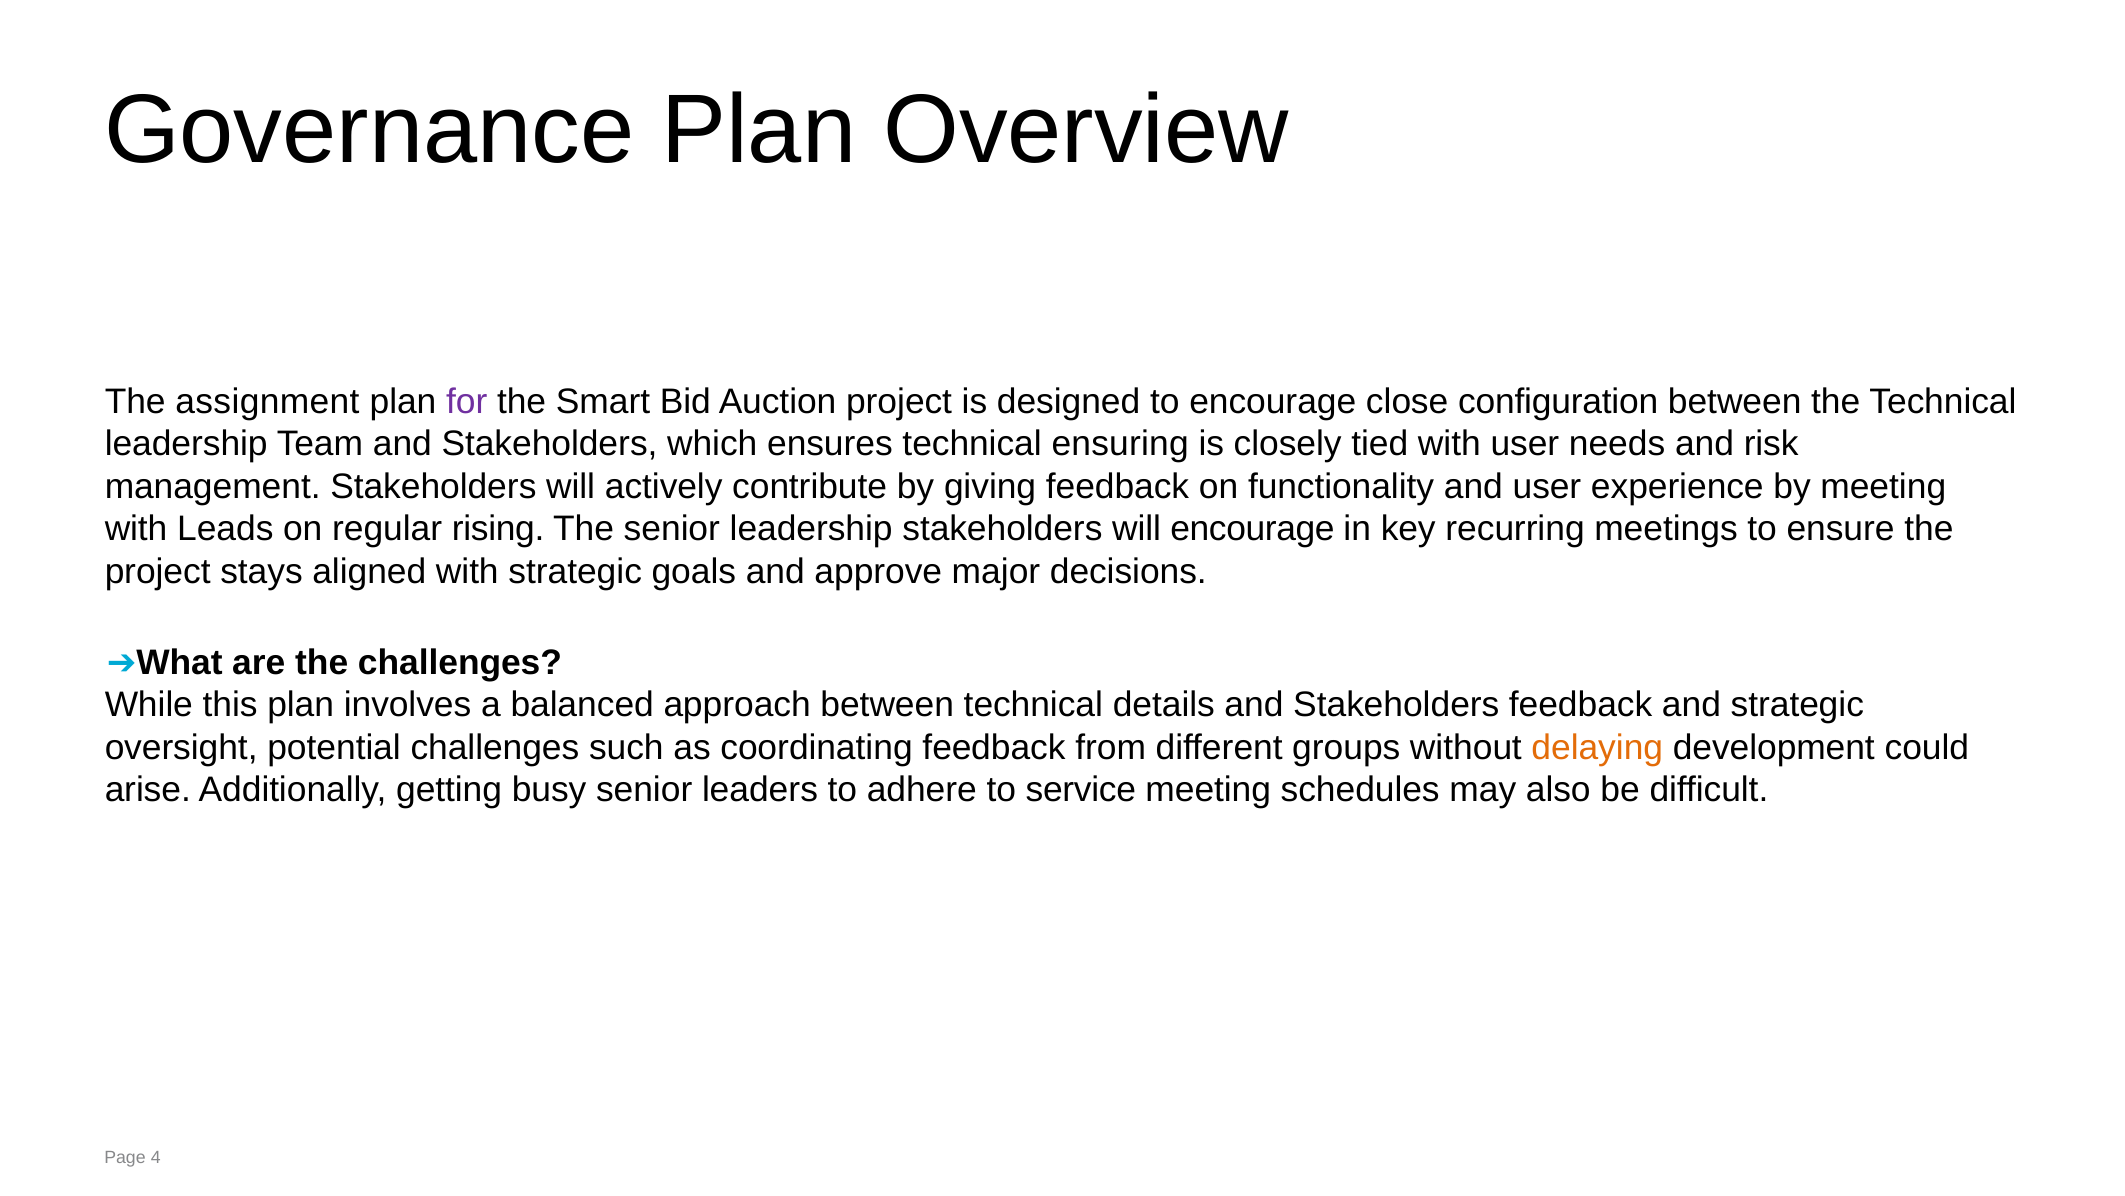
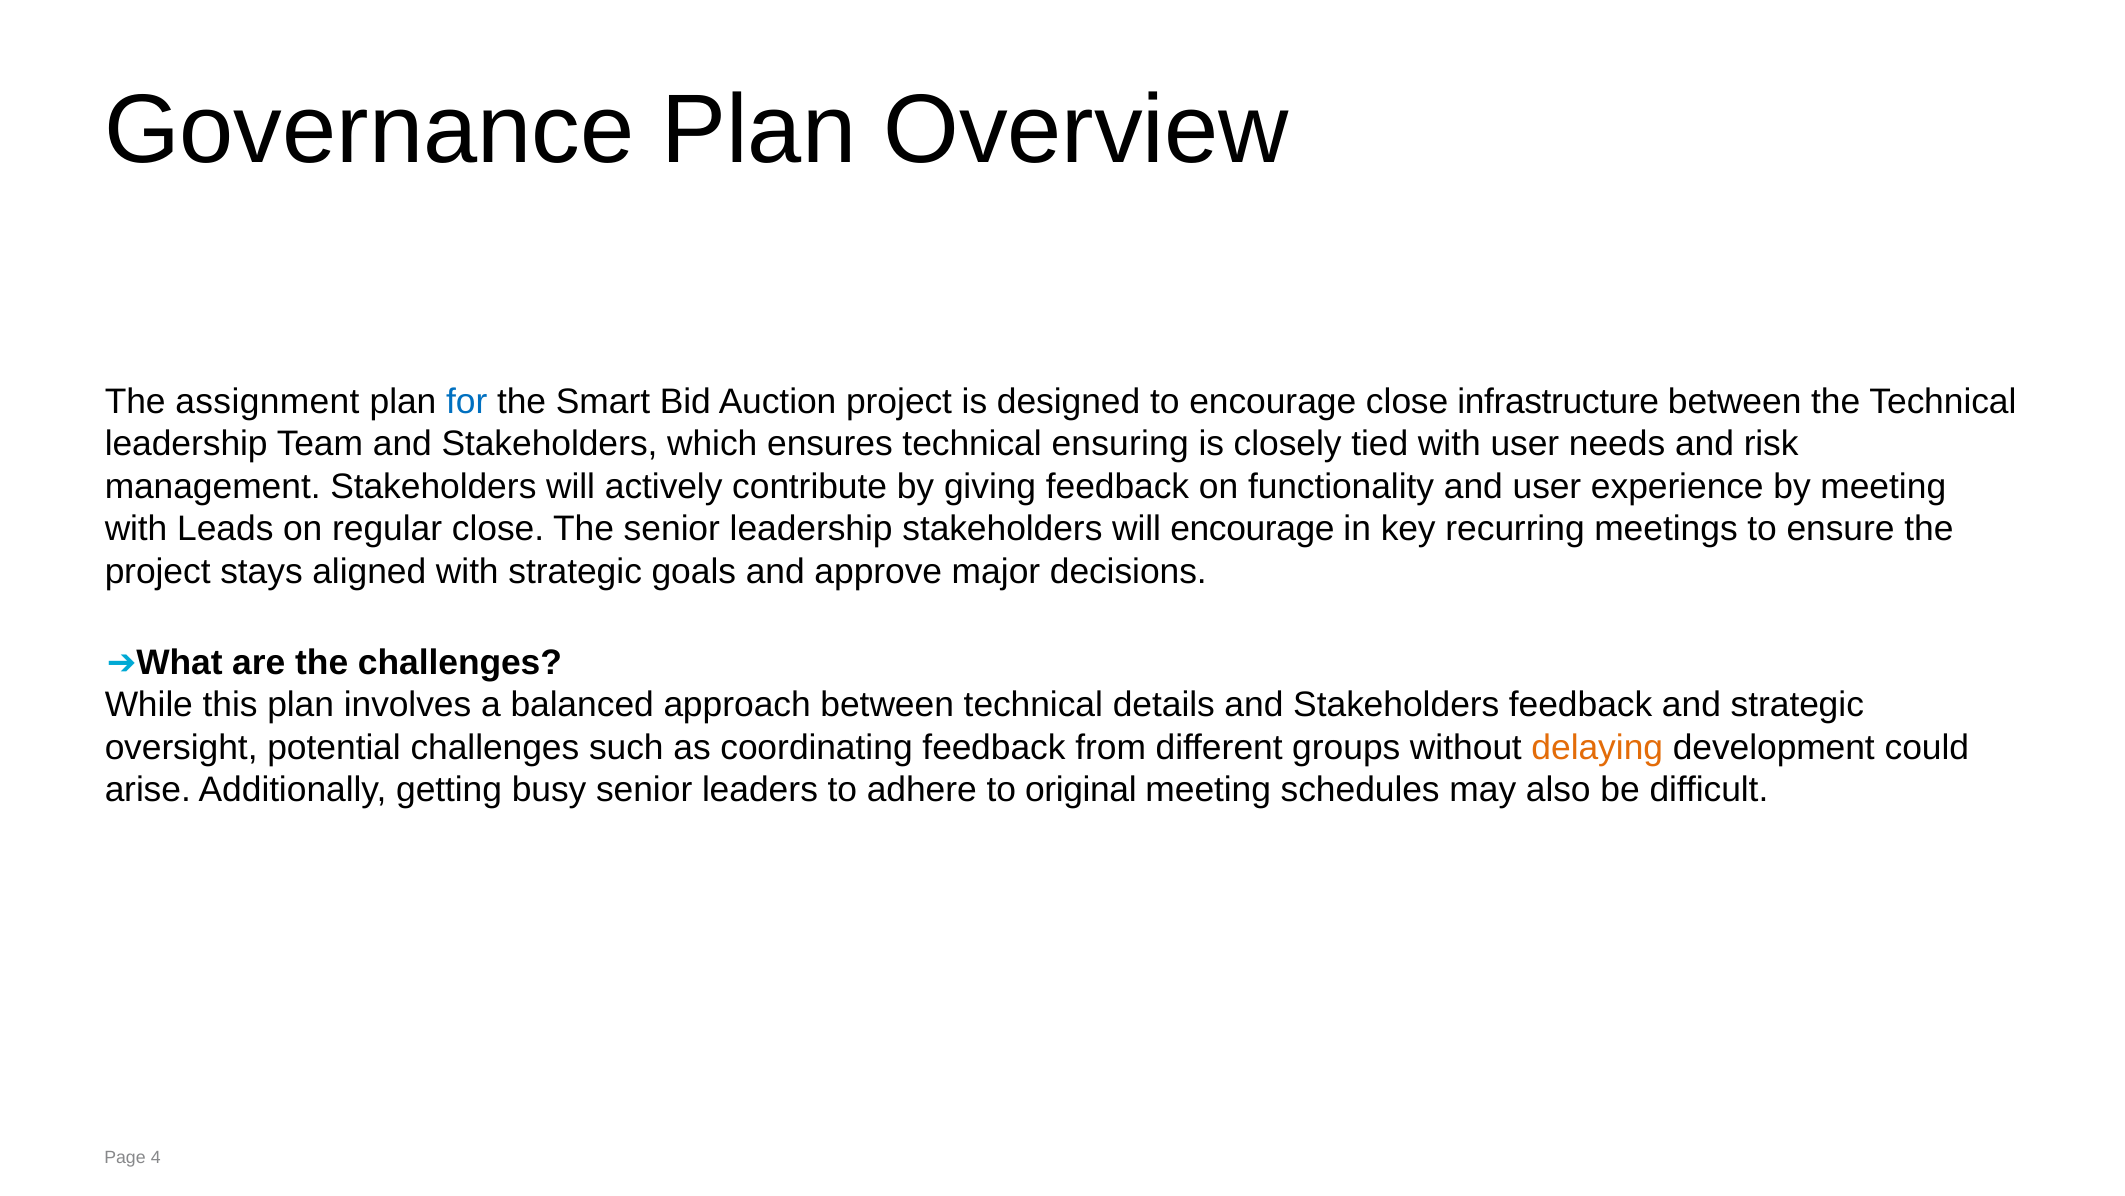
for colour: purple -> blue (467, 401)
configuration: configuration -> infrastructure (1558, 401)
regular rising: rising -> close (498, 529)
service: service -> original (1081, 790)
